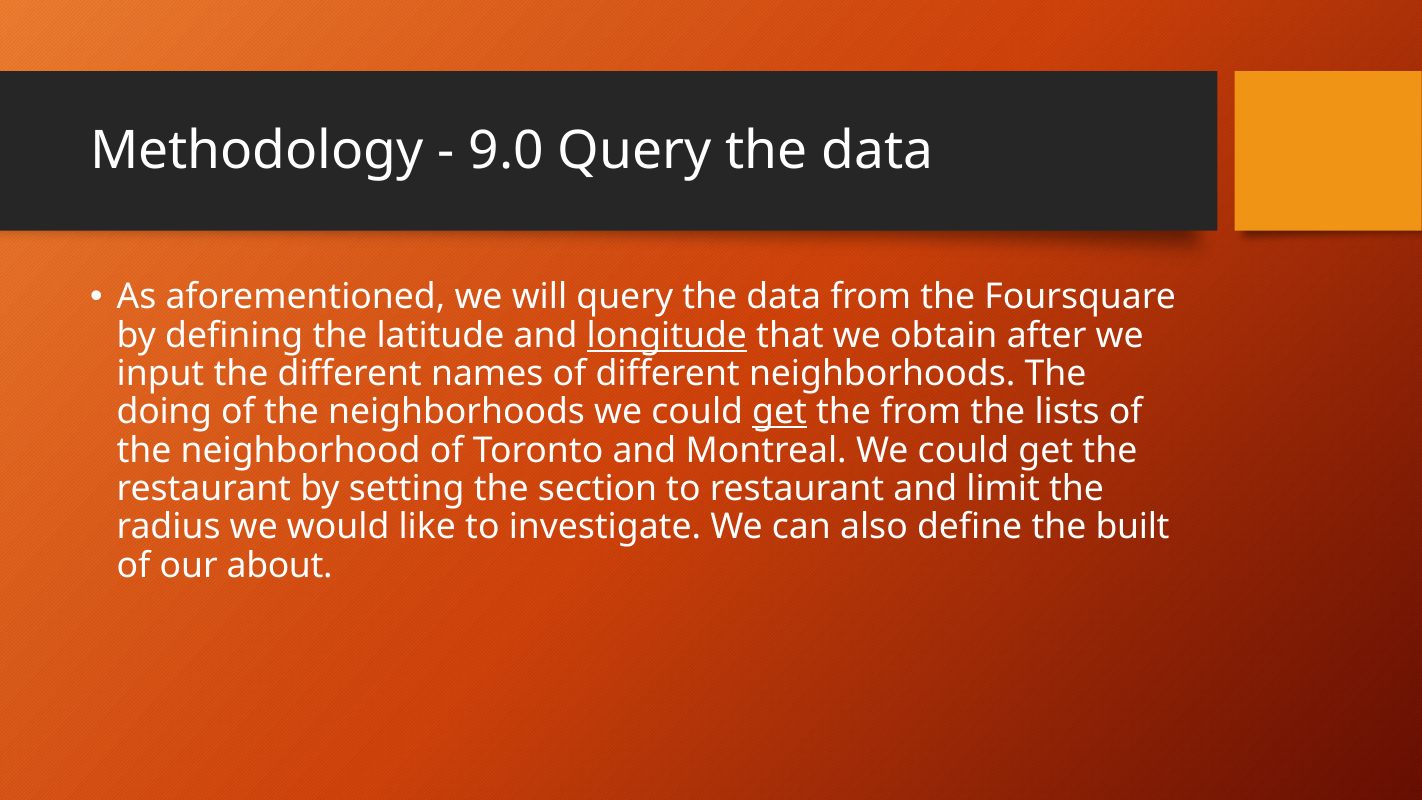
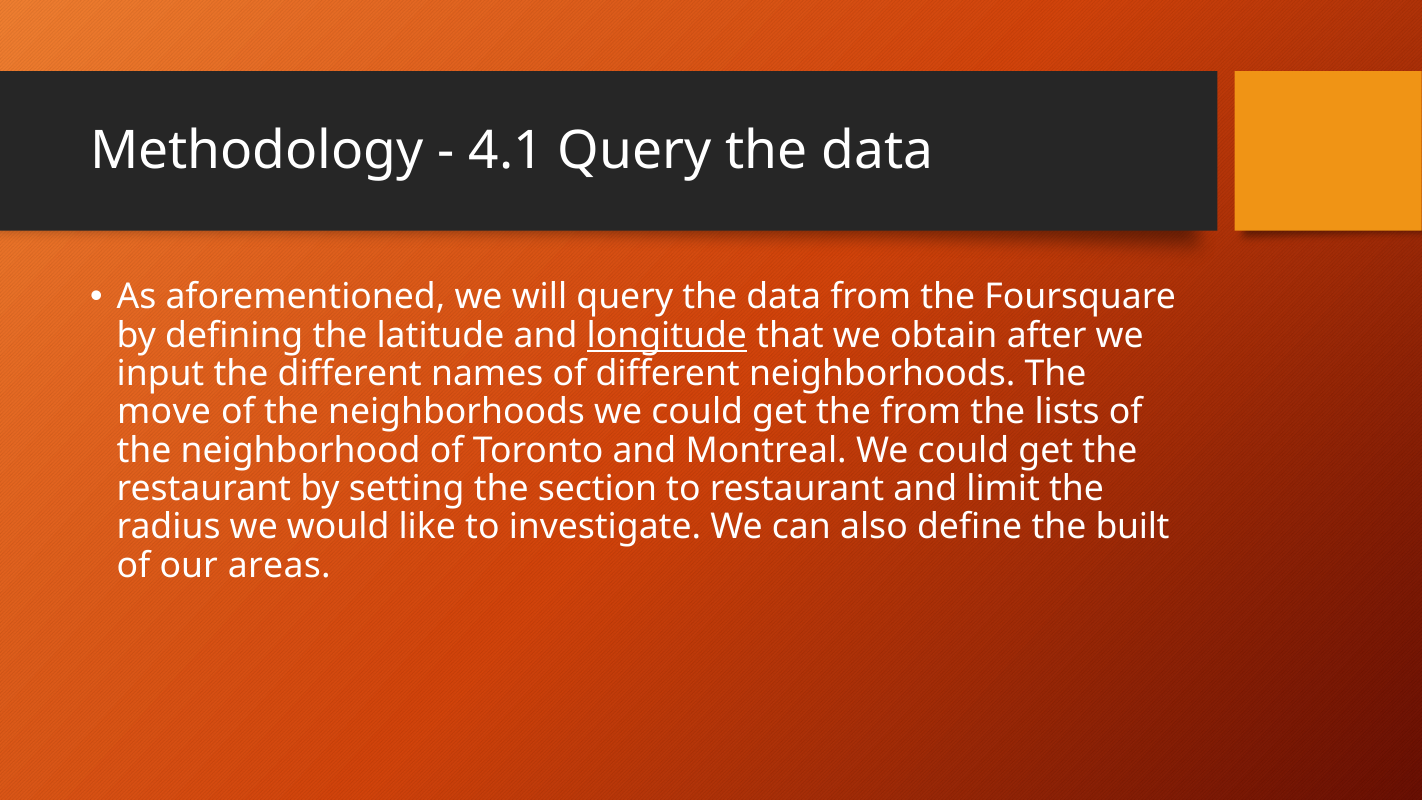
9.0: 9.0 -> 4.1 (506, 151)
doing: doing -> move (164, 412)
get underline: present -> none (780, 412)
about: about -> areas (279, 566)
